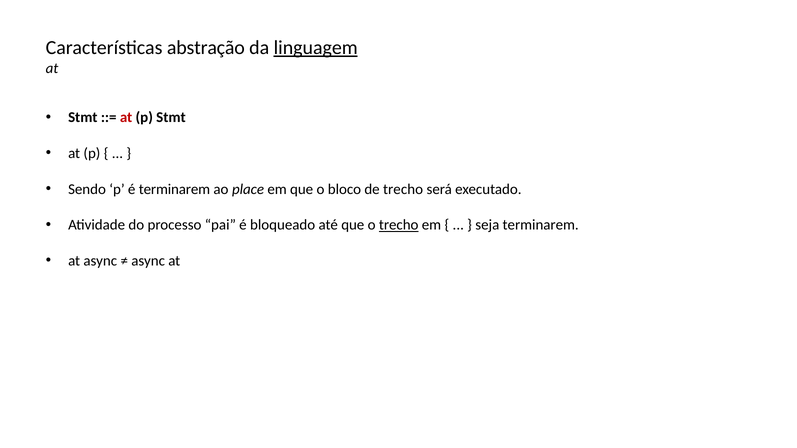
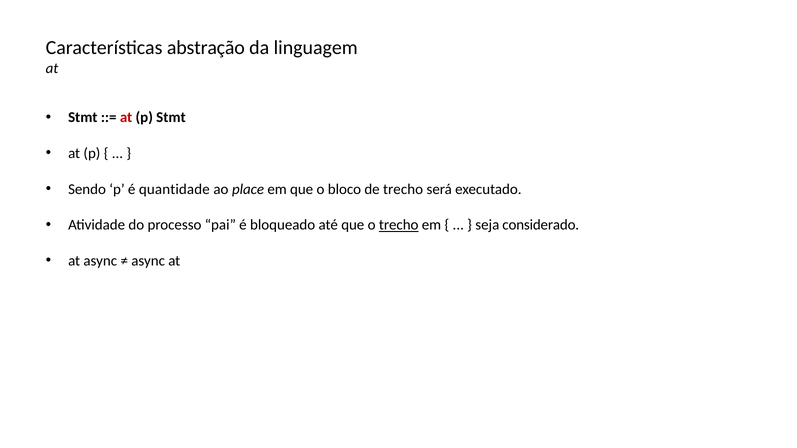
linguagem underline: present -> none (316, 48)
é terminarem: terminarem -> quantidade (174, 189)
seja terminarem: terminarem -> considerado (541, 225)
